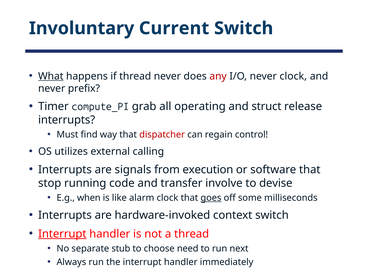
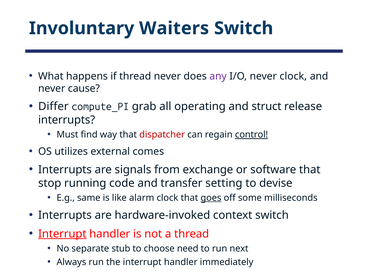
Current: Current -> Waiters (174, 28)
What underline: present -> none (51, 76)
any colour: red -> purple (218, 76)
prefix: prefix -> cause (84, 88)
Timer: Timer -> Differ (53, 107)
control underline: none -> present (252, 135)
calling: calling -> comes (148, 152)
execution: execution -> exchange (208, 170)
involve: involve -> setting (224, 183)
when: when -> same (89, 198)
